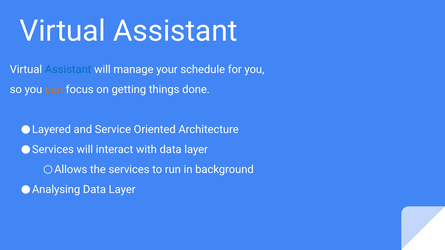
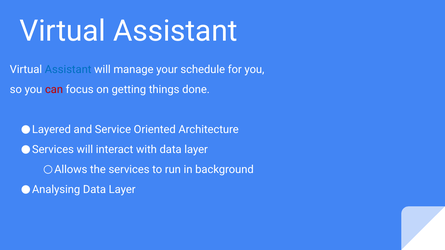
can colour: orange -> red (54, 90)
